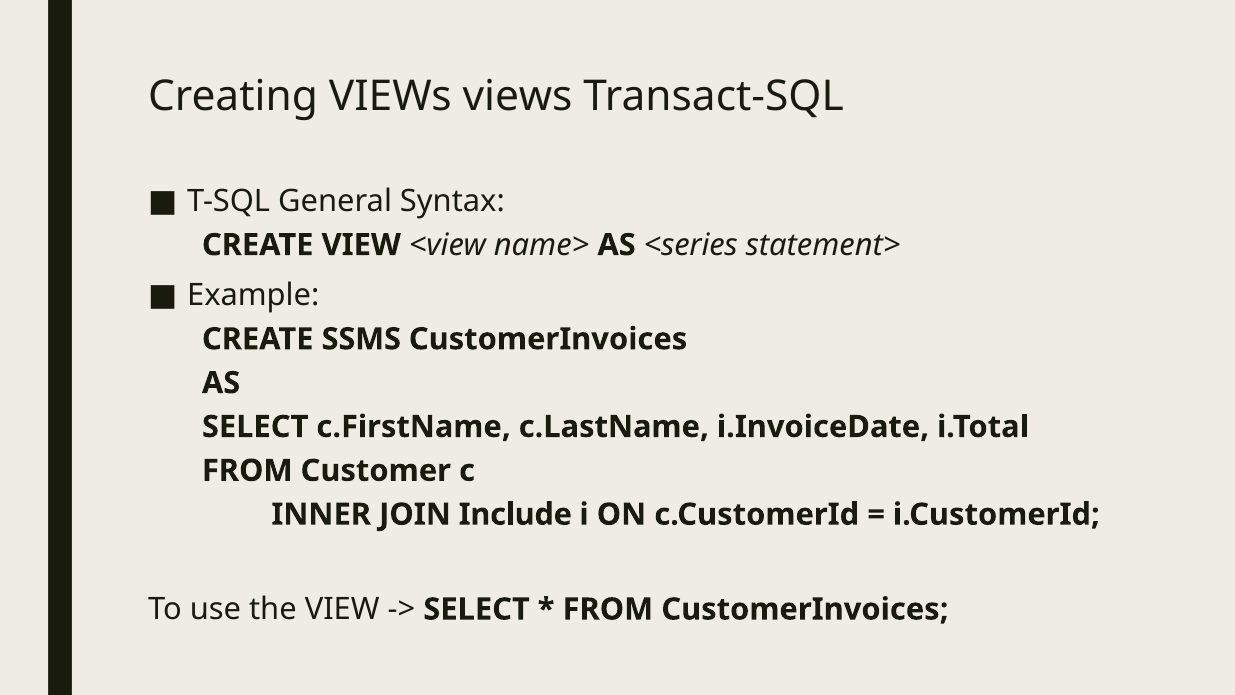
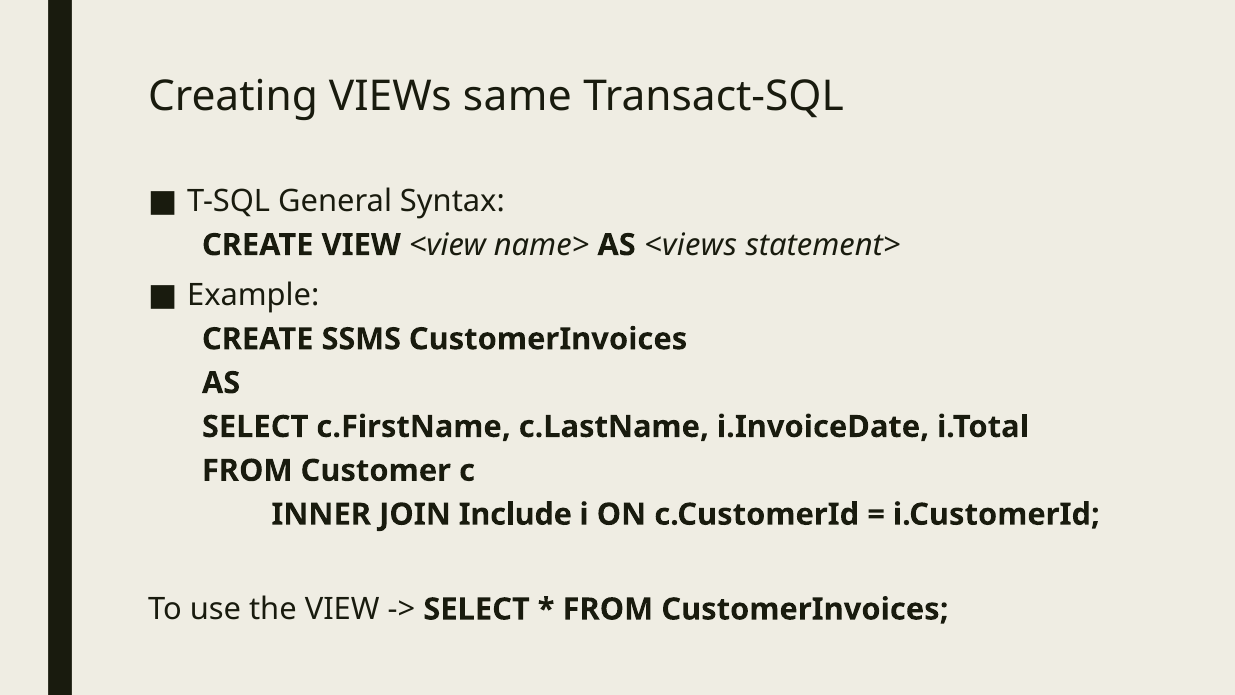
VIEWs views: views -> same (517, 96)
<series: <series -> <views (691, 245)
